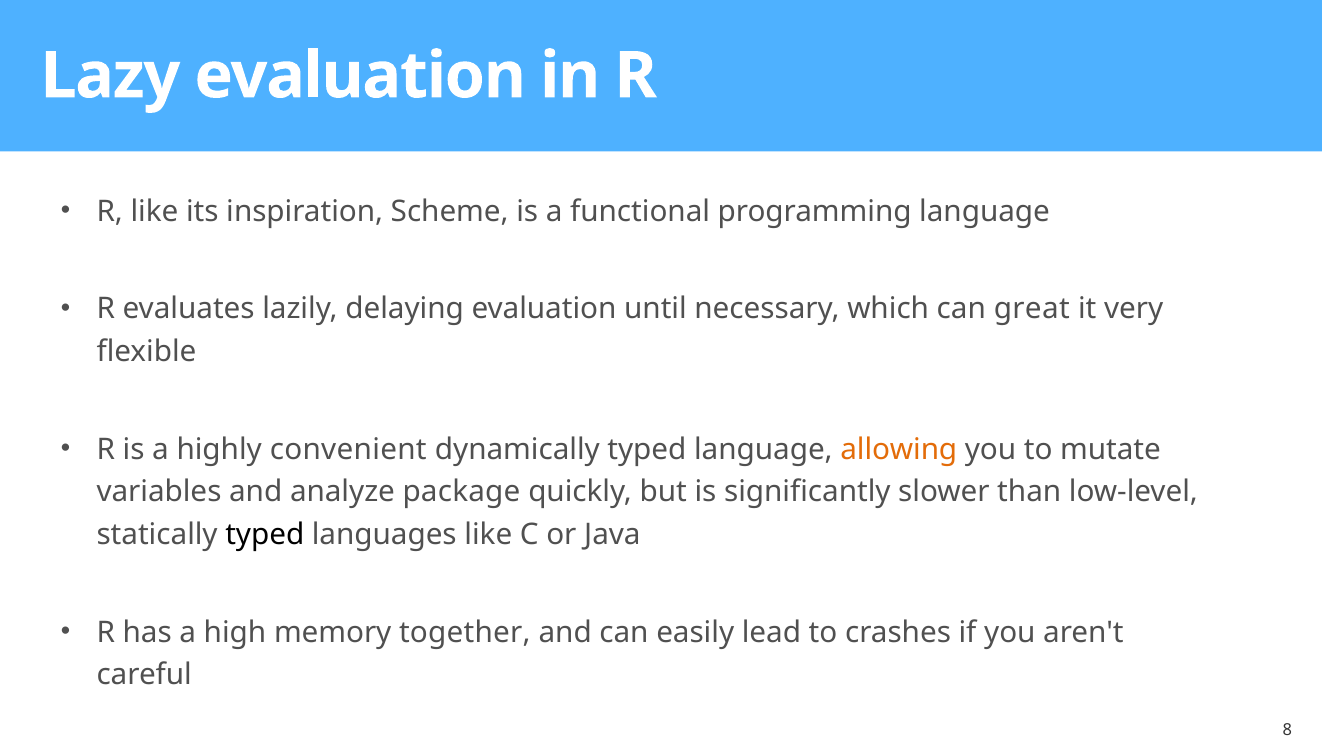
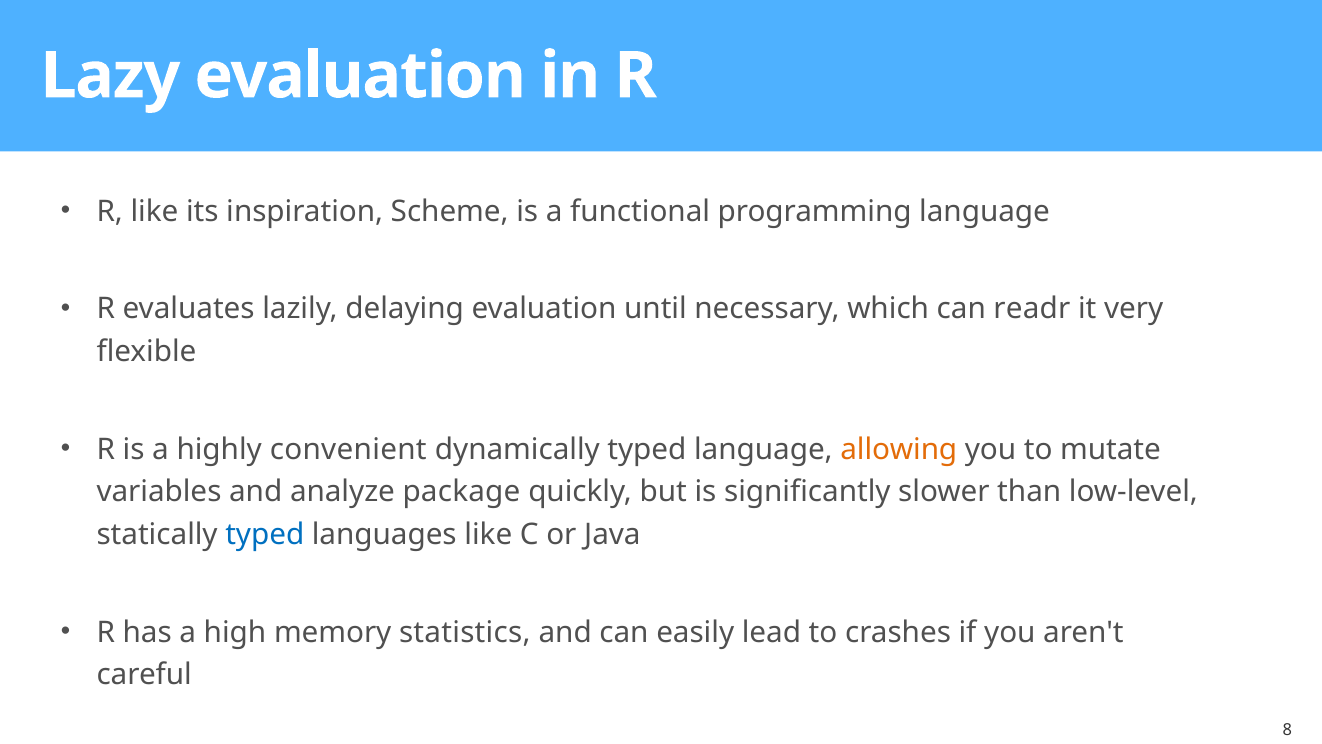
great: great -> readr (1032, 309)
typed colour: black -> blue (265, 534)
together: together -> statistics (465, 632)
